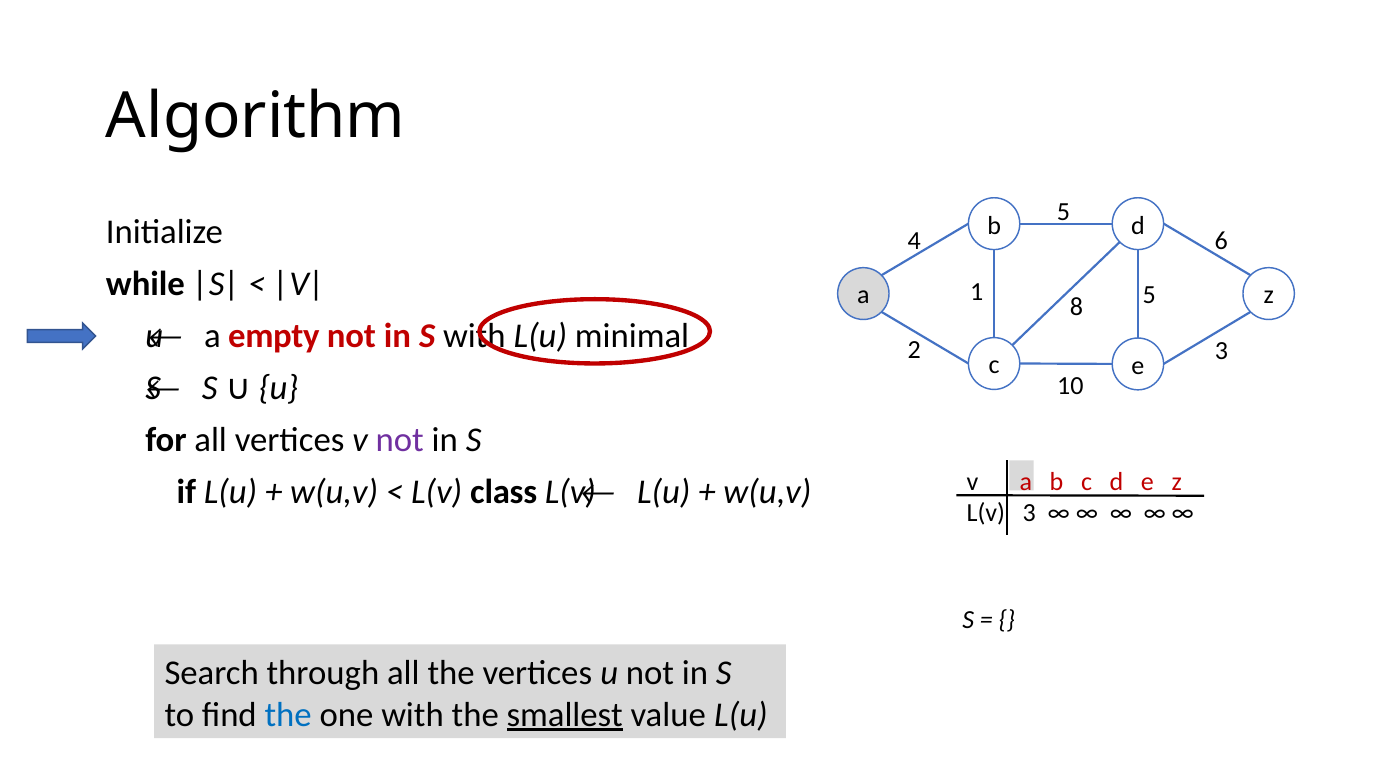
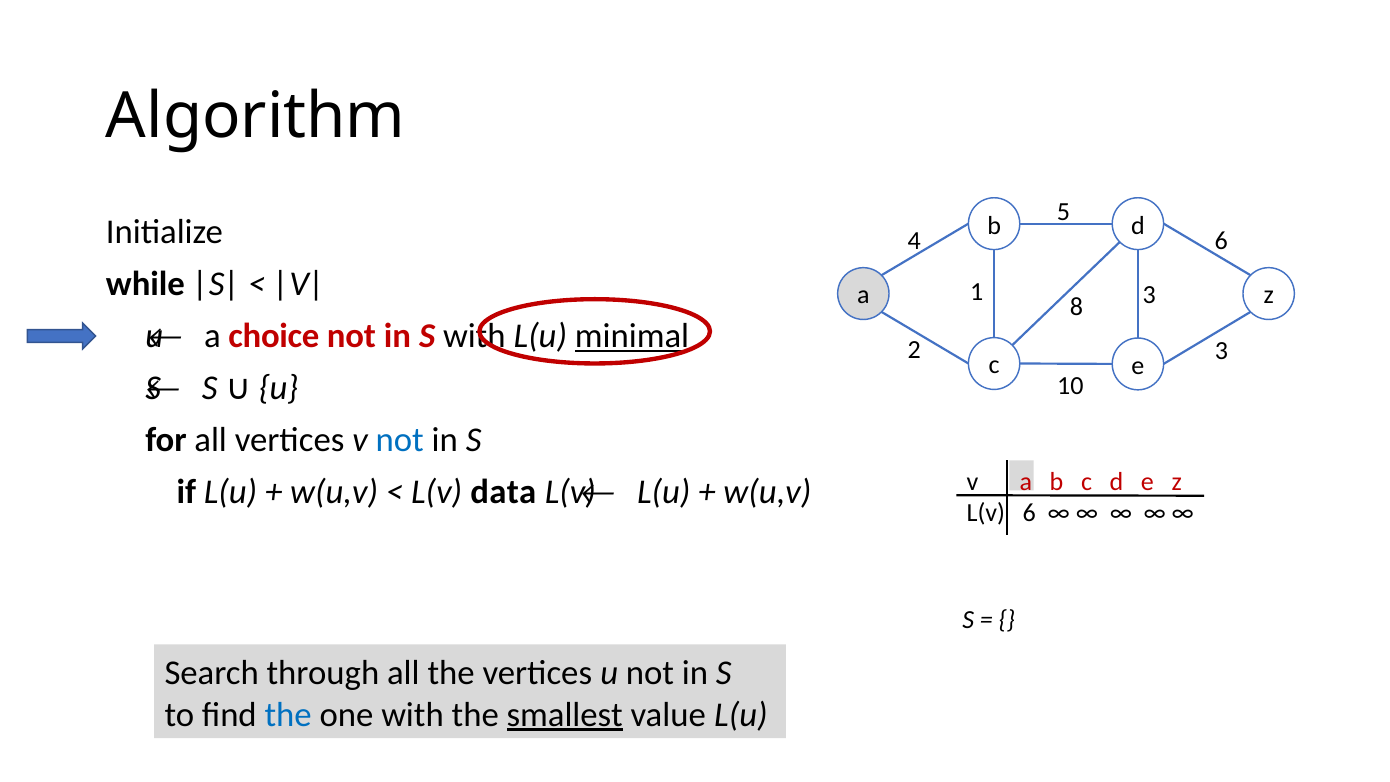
8 5: 5 -> 3 (1149, 295)
empty: empty -> choice (274, 336)
minimal underline: none -> present (632, 336)
not colour: purple -> blue (400, 440)
class: class -> data (503, 492)
L(v 3: 3 -> 6 (1029, 513)
